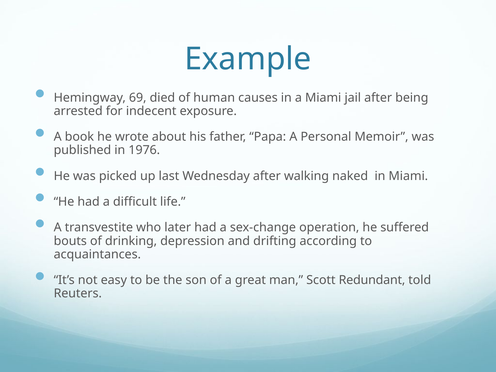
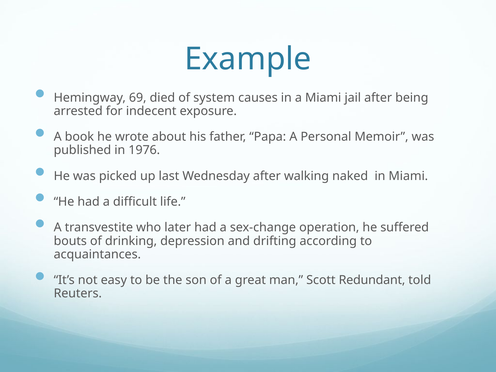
human: human -> system (214, 98)
